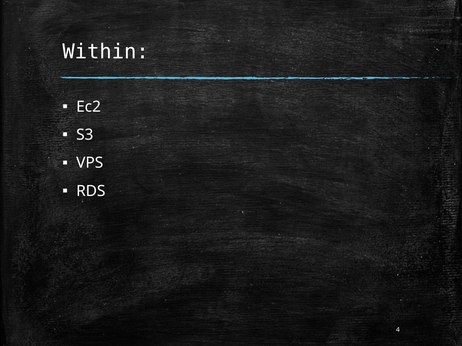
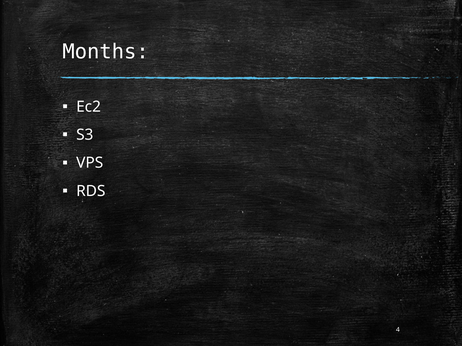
Within: Within -> Months (106, 52)
